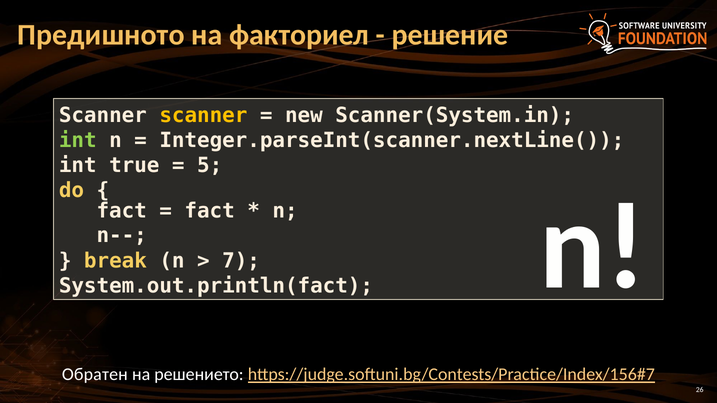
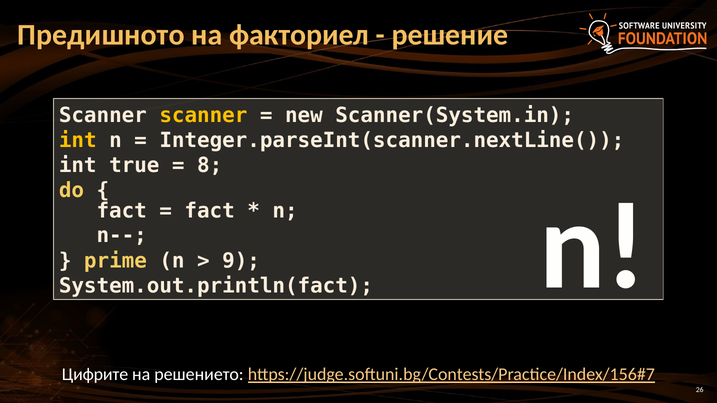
int colour: light green -> yellow (78, 140)
5: 5 -> 8 (210, 166)
break: break -> prime (115, 261)
7: 7 -> 9 (241, 261)
Обратен: Обратен -> Цифрите (95, 375)
